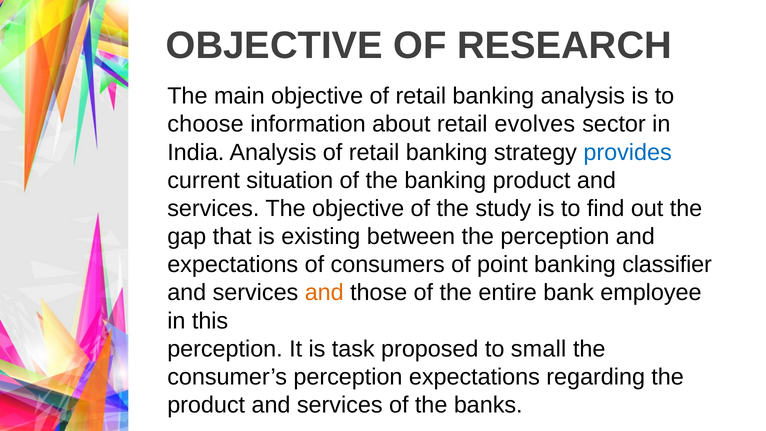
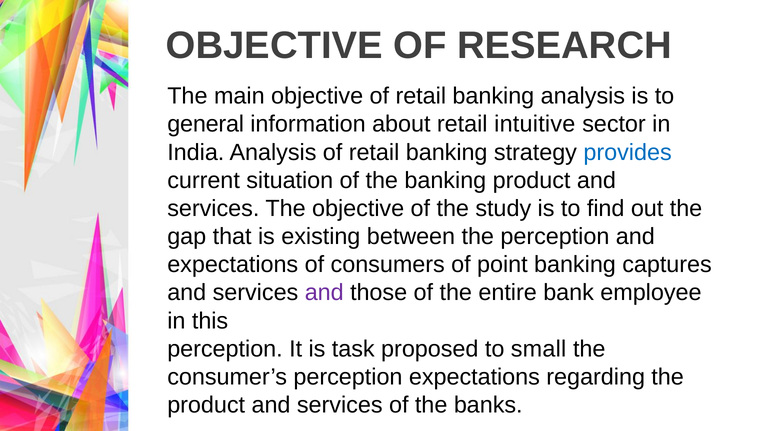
choose: choose -> general (206, 124)
evolves: evolves -> intuitive (535, 124)
classifier: classifier -> captures (667, 265)
and colour: orange -> purple (324, 293)
